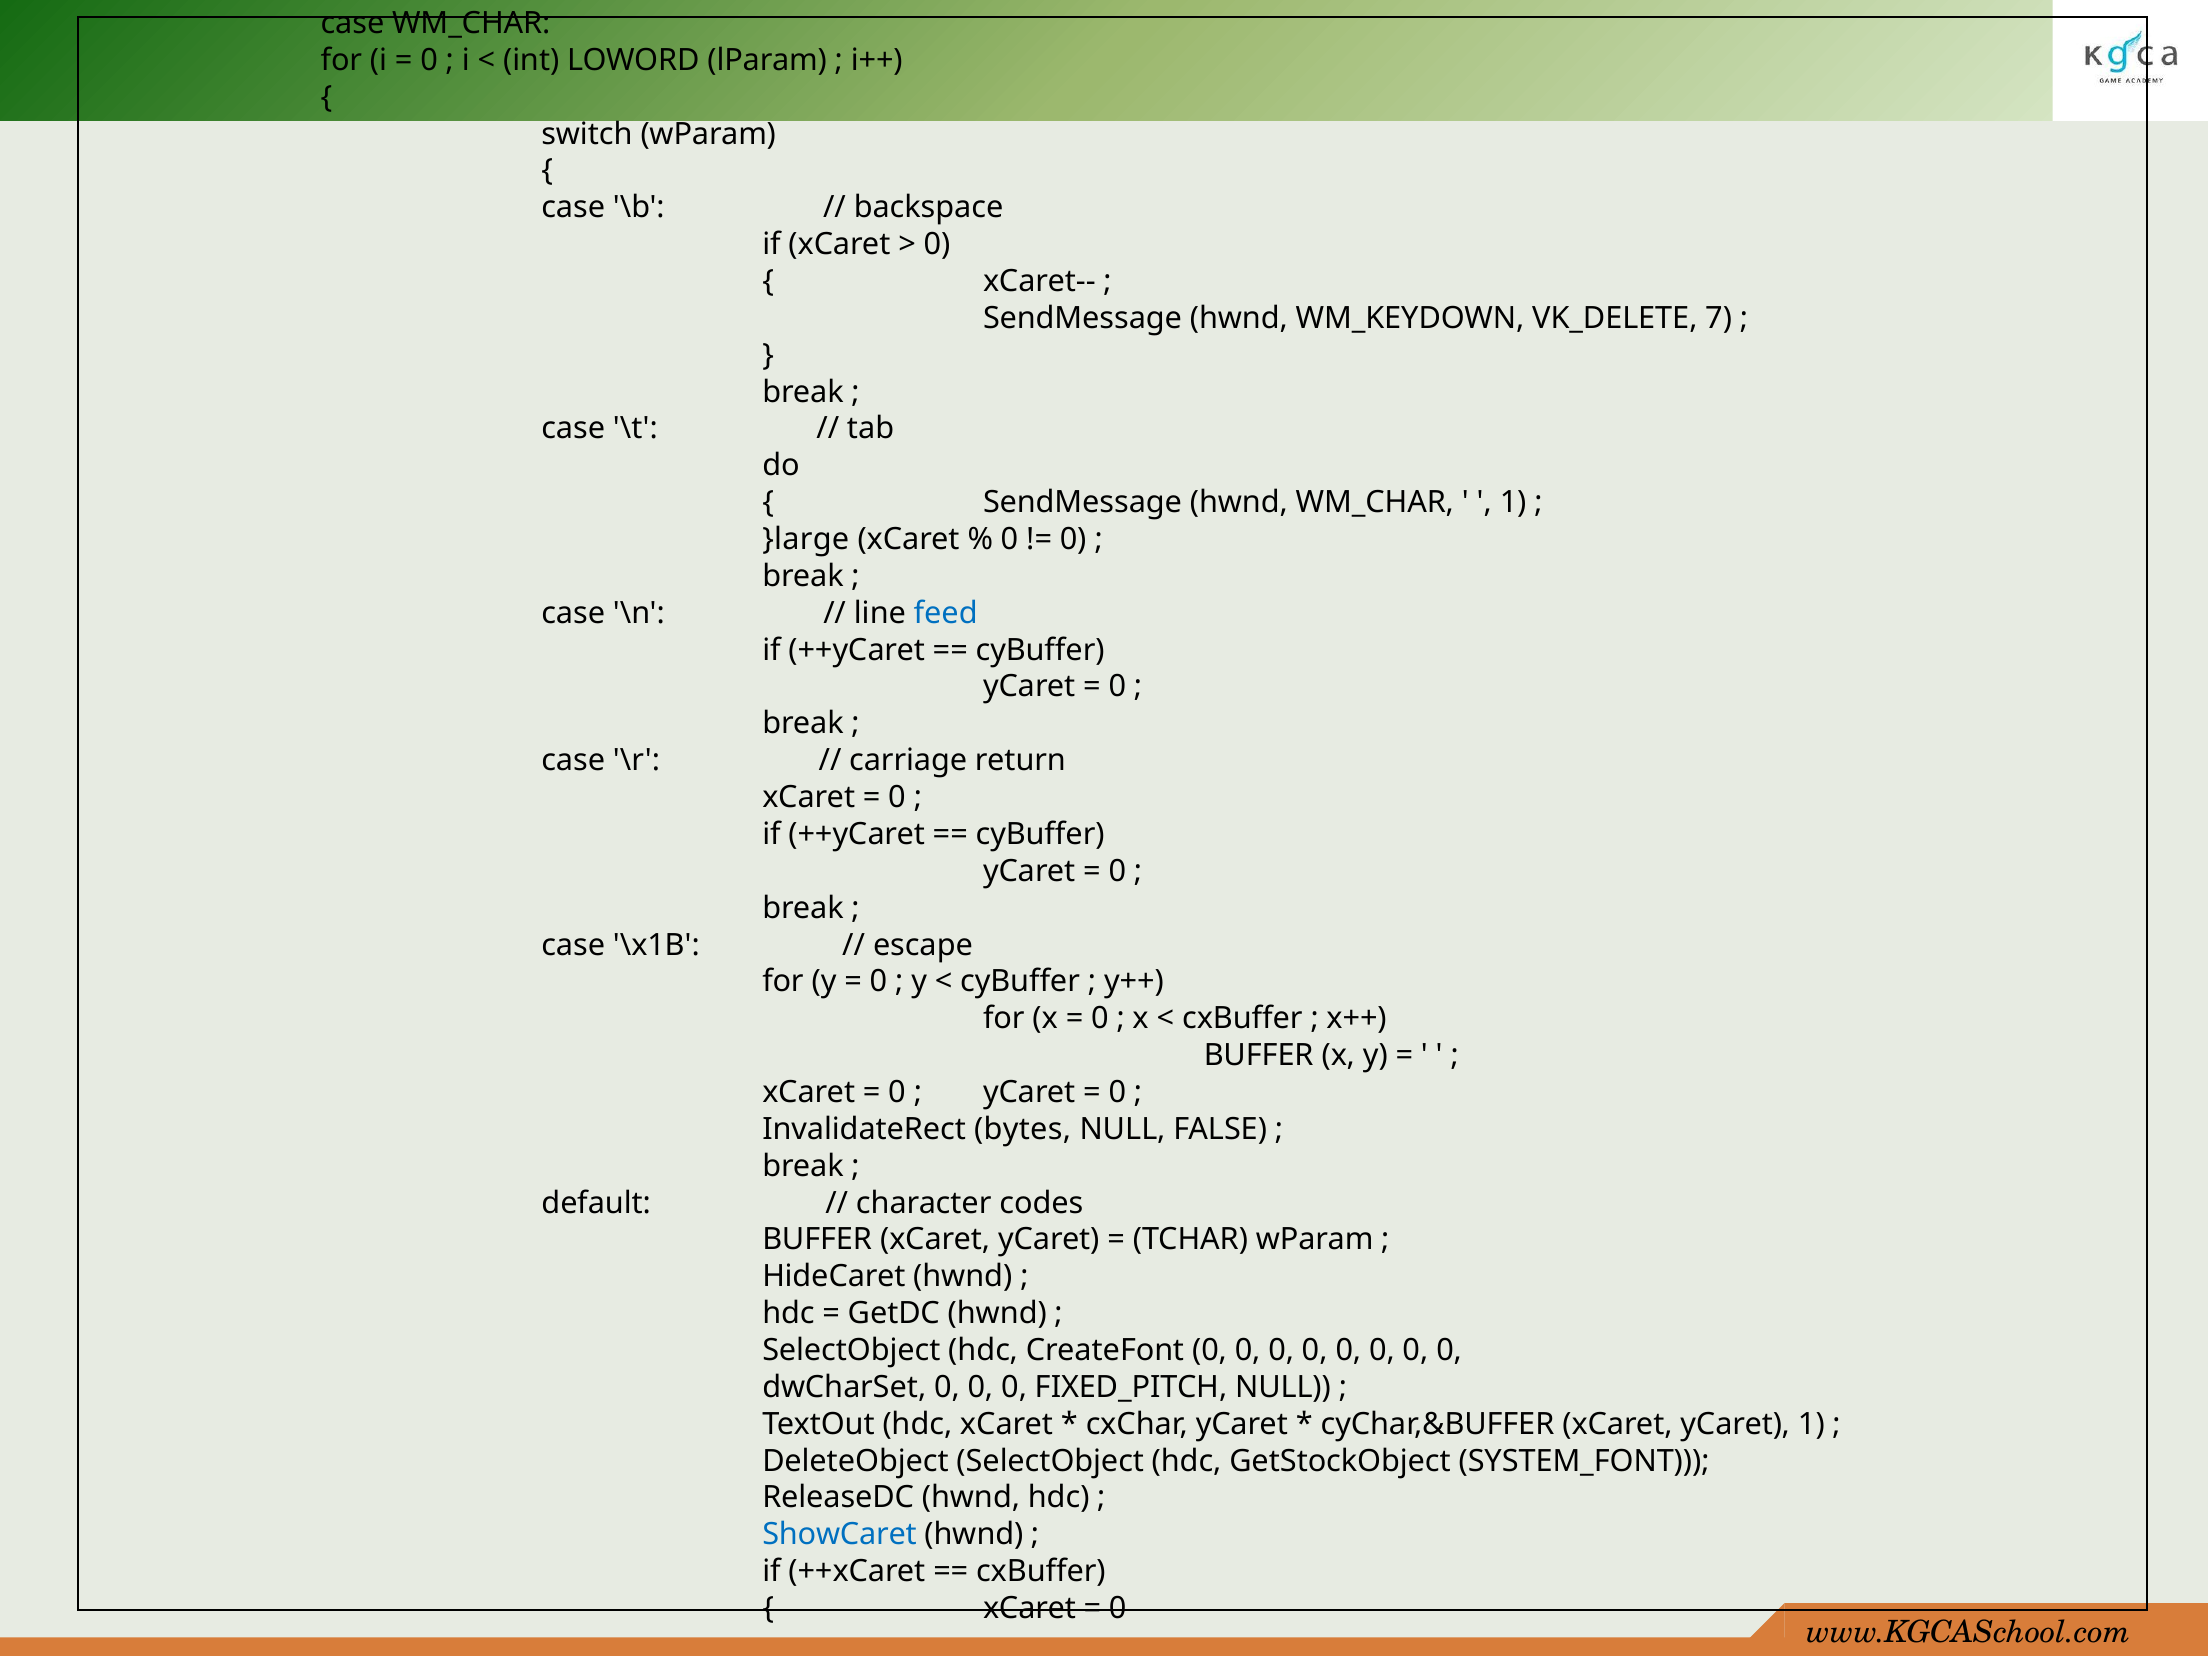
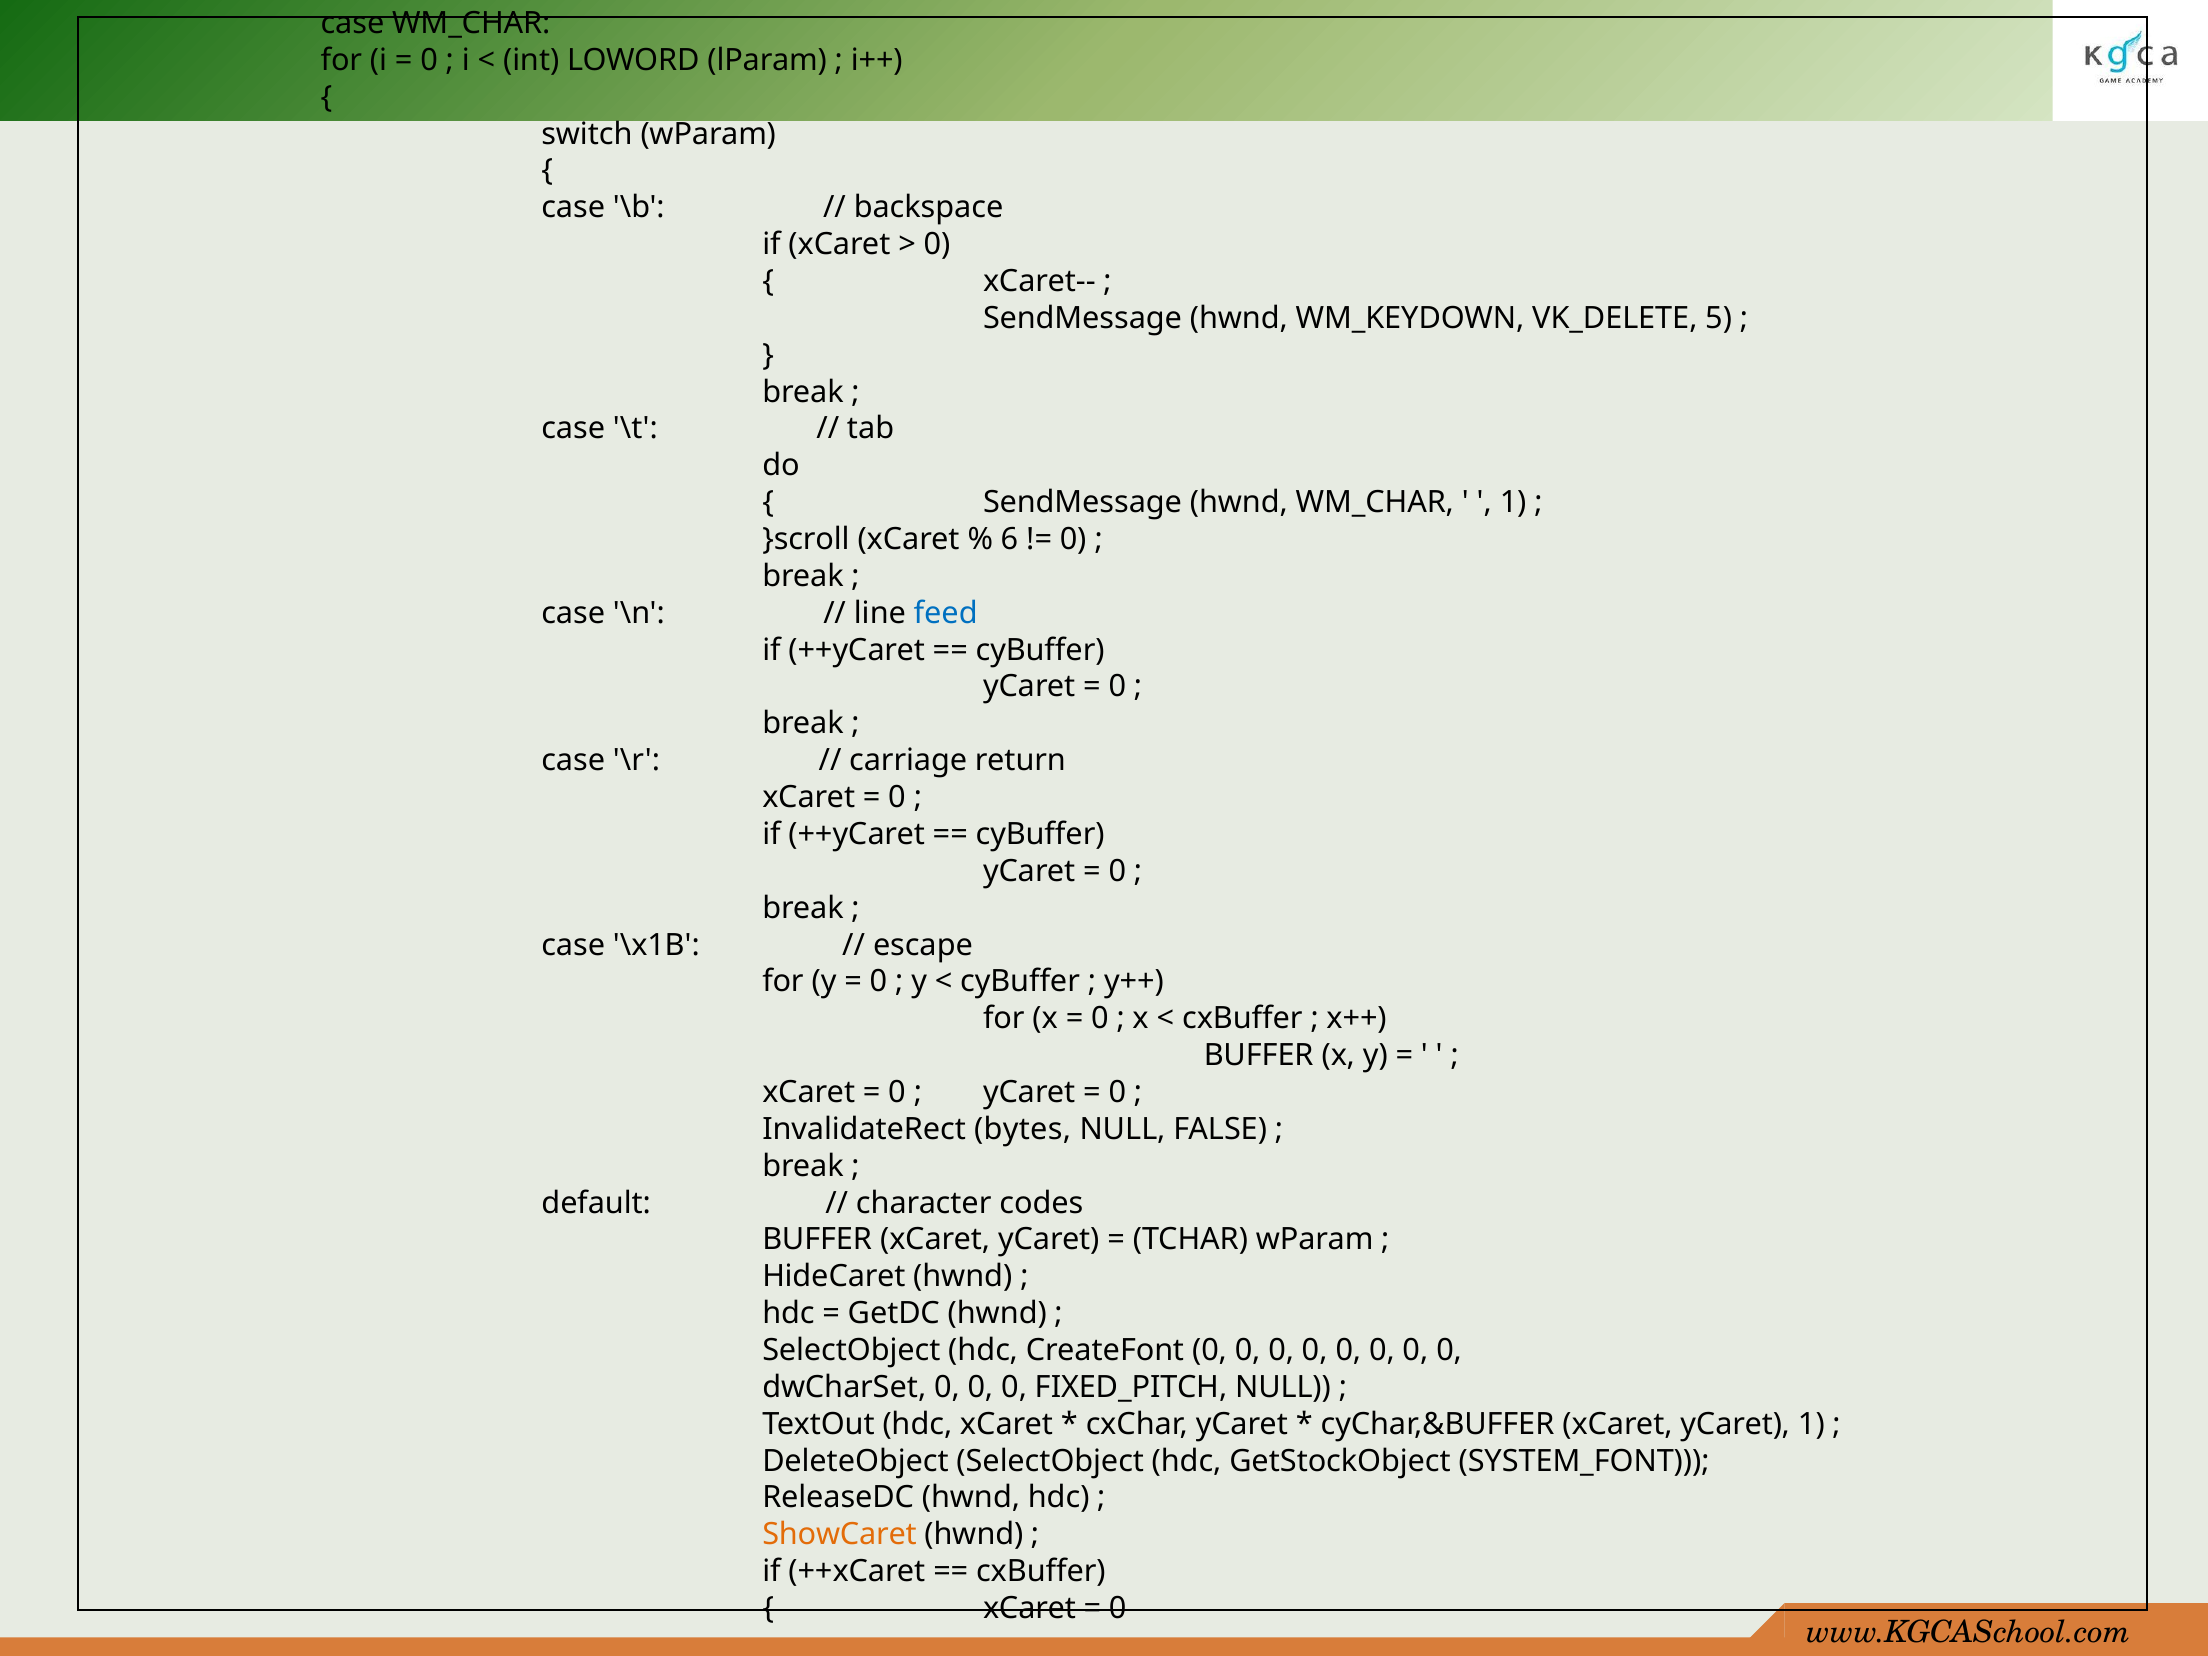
7: 7 -> 5 (1719, 318)
}large: }large -> }scroll (806, 539)
0: 0 -> 6 (1009, 539)
ShowCaret colour: blue -> orange (840, 1535)
